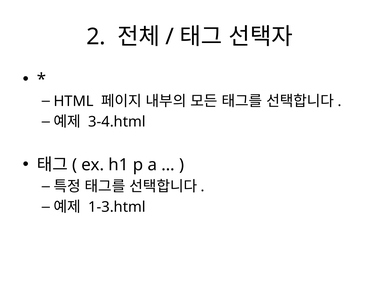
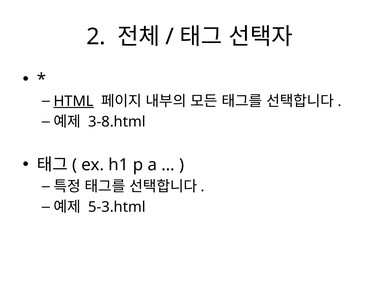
HTML underline: none -> present (74, 101)
3-4.html: 3-4.html -> 3-8.html (117, 122)
1-3.html: 1-3.html -> 5-3.html (117, 207)
